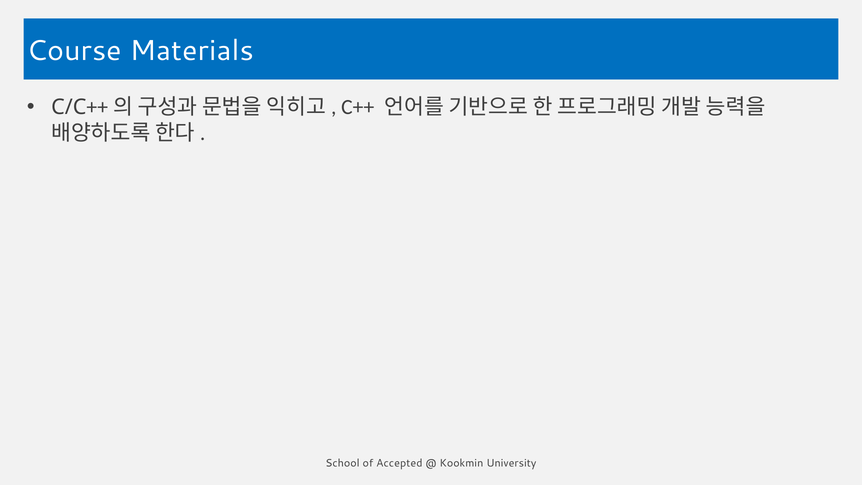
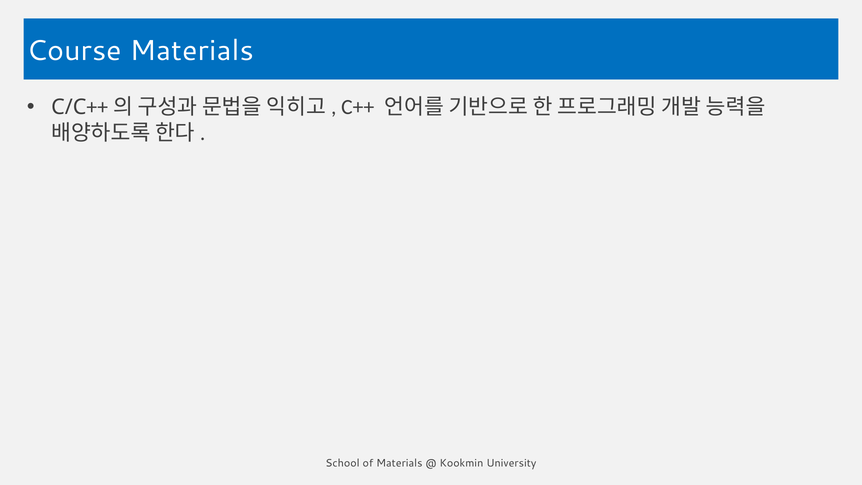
of Accepted: Accepted -> Materials (399, 463)
